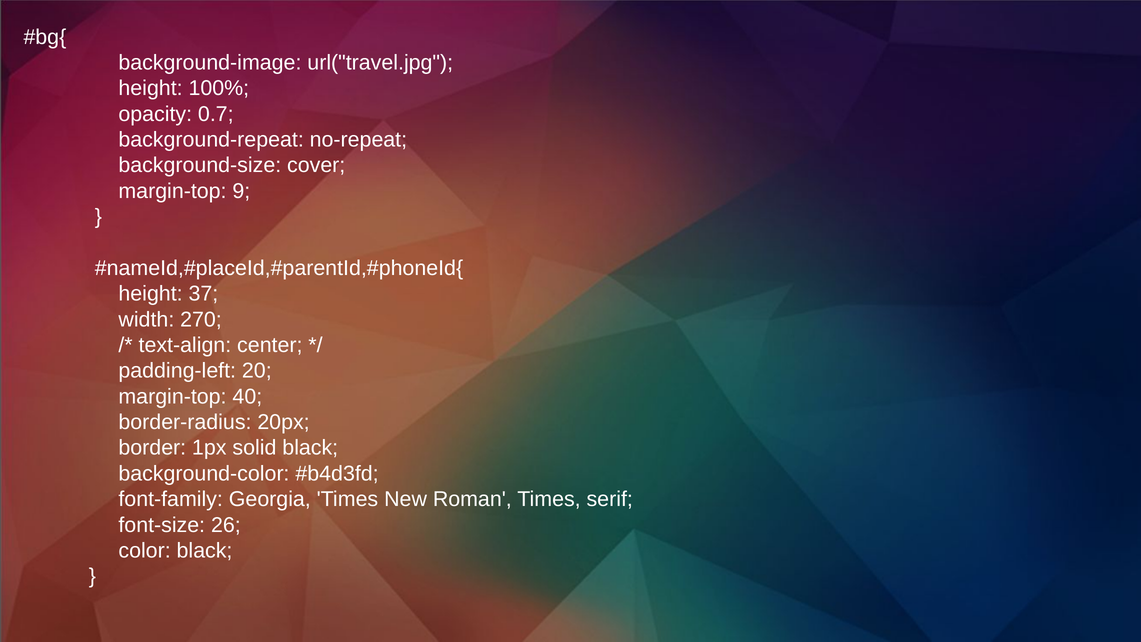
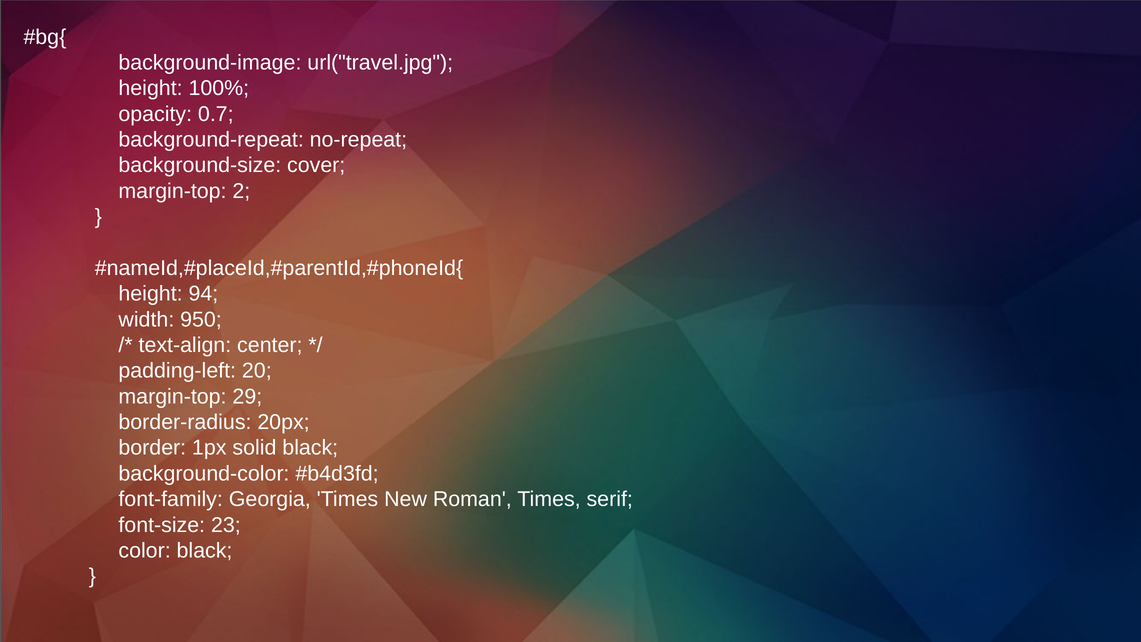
9: 9 -> 2 (241, 191)
37: 37 -> 94 (203, 294)
270: 270 -> 950 (201, 319)
40: 40 -> 29 (247, 396)
26: 26 -> 23 (226, 525)
